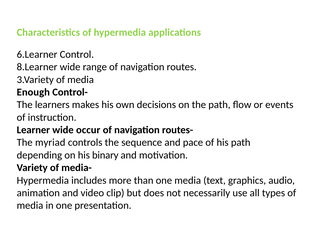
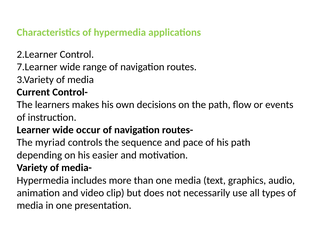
6.Learner: 6.Learner -> 2.Learner (37, 54)
8.Learner: 8.Learner -> 7.Learner (37, 67)
Enough: Enough -> Current (33, 92)
binary: binary -> easier (105, 155)
